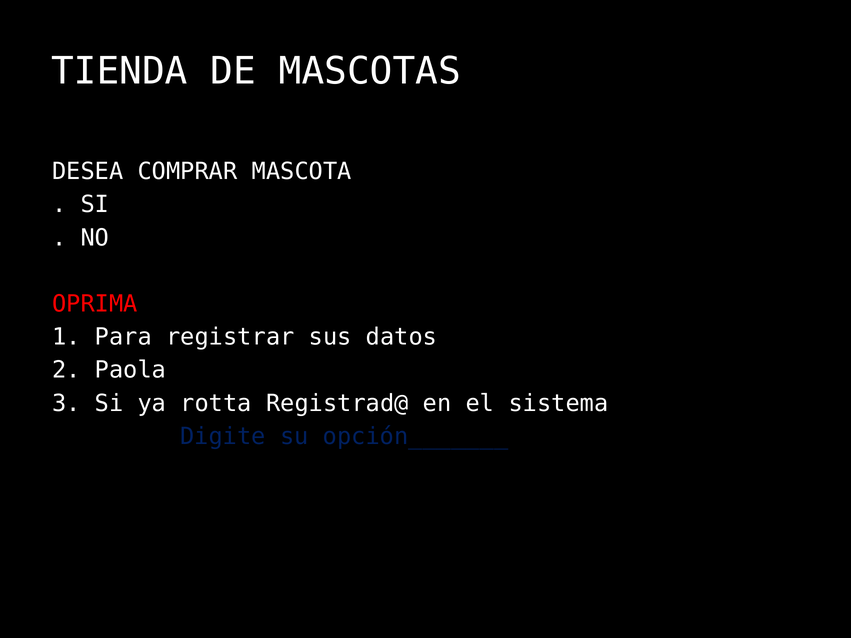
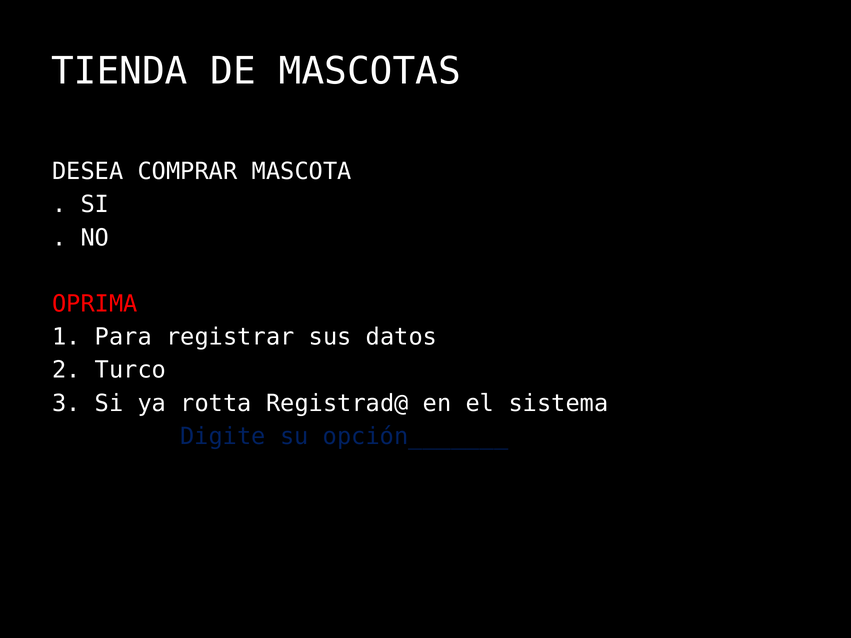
Paola: Paola -> Turco (130, 370)
